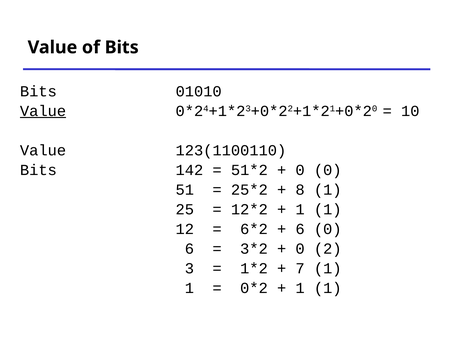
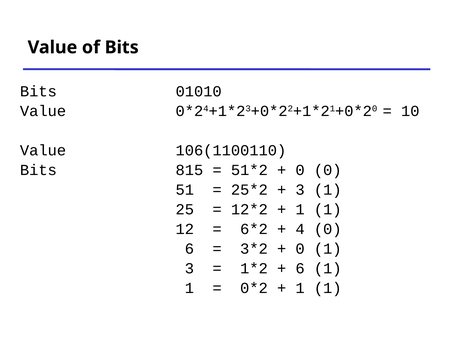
Value underline: present -> none (43, 111)
123(1100110: 123(1100110 -> 106(1100110 (231, 150)
142: 142 -> 815 (189, 170)
8: 8 -> 3 (300, 189)
6: 6 -> 4 (300, 229)
0 2: 2 -> 1 (328, 248)
7: 7 -> 6 (300, 268)
